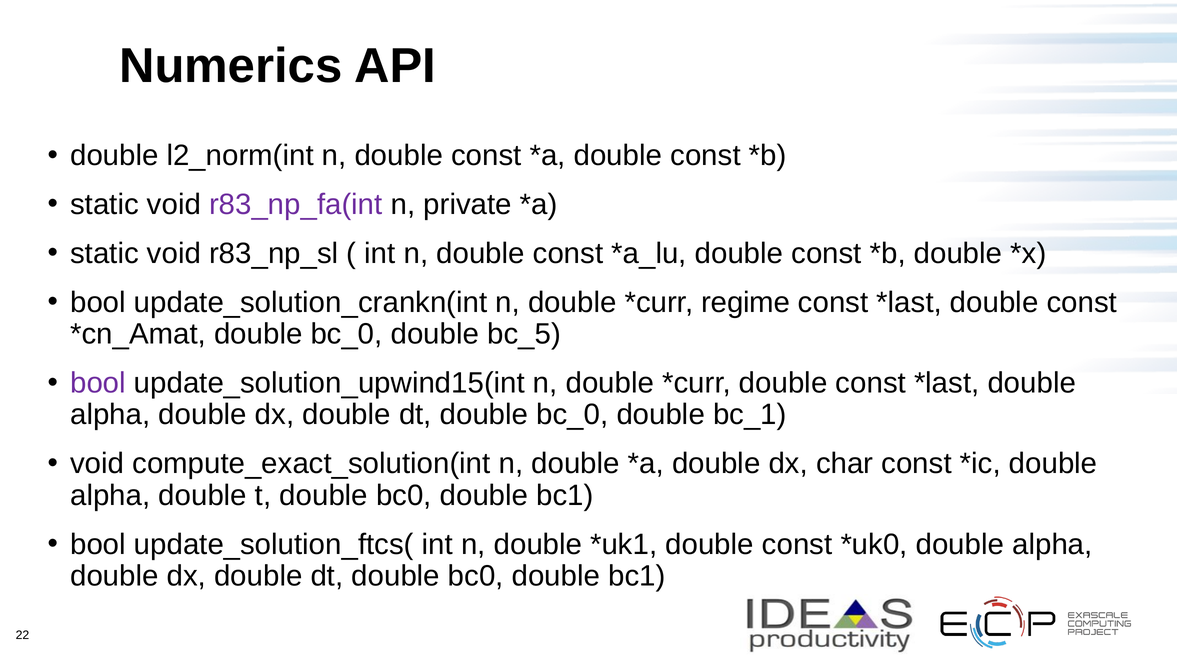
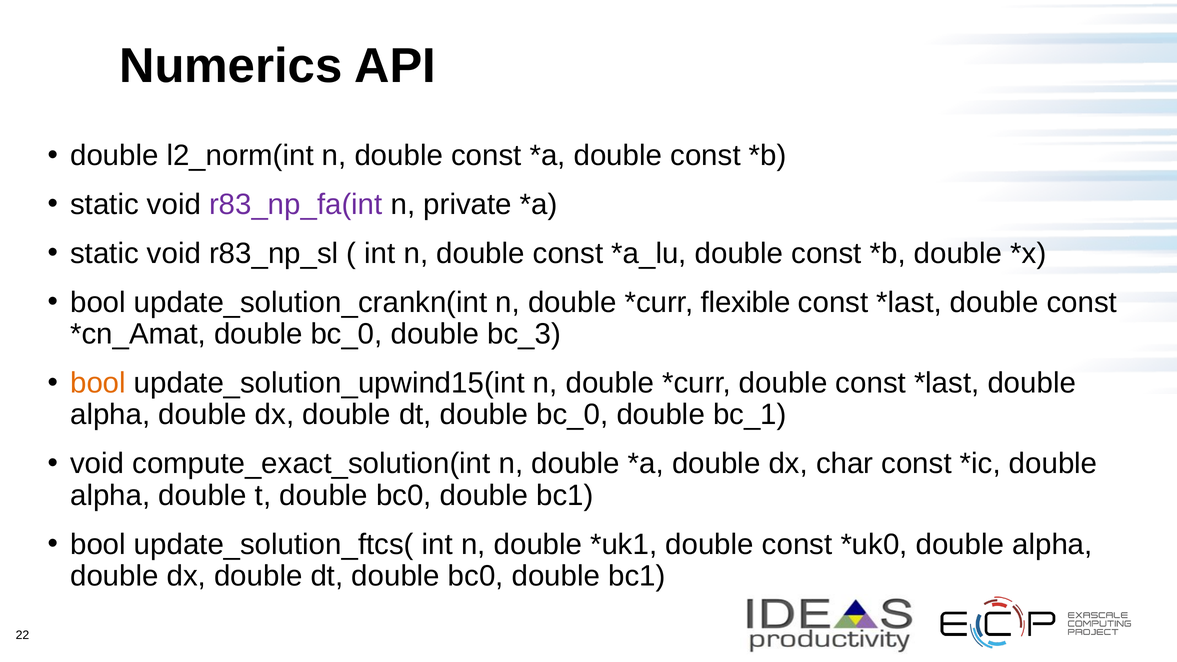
regime: regime -> flexible (746, 302)
bc_5: bc_5 -> bc_3 (524, 334)
bool colour: purple -> orange (98, 383)
